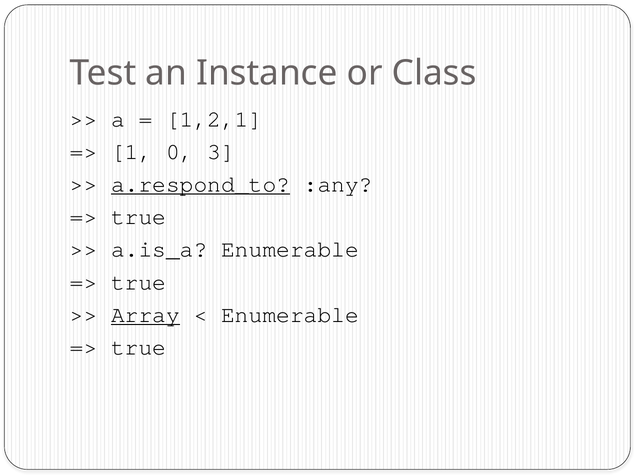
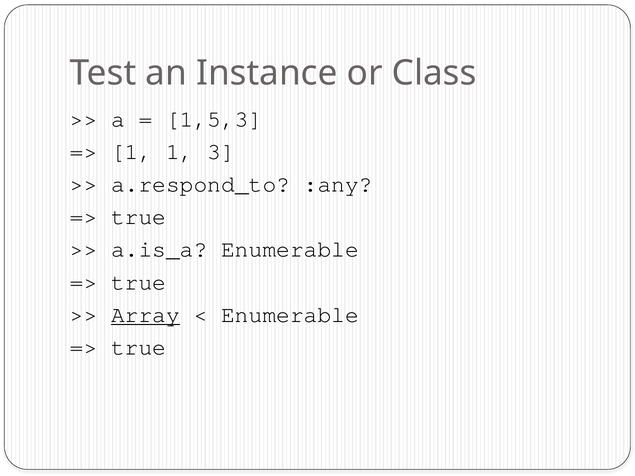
1,2,1: 1,2,1 -> 1,5,3 (214, 119)
1 0: 0 -> 1 (180, 152)
a.respond_to underline: present -> none (201, 184)
